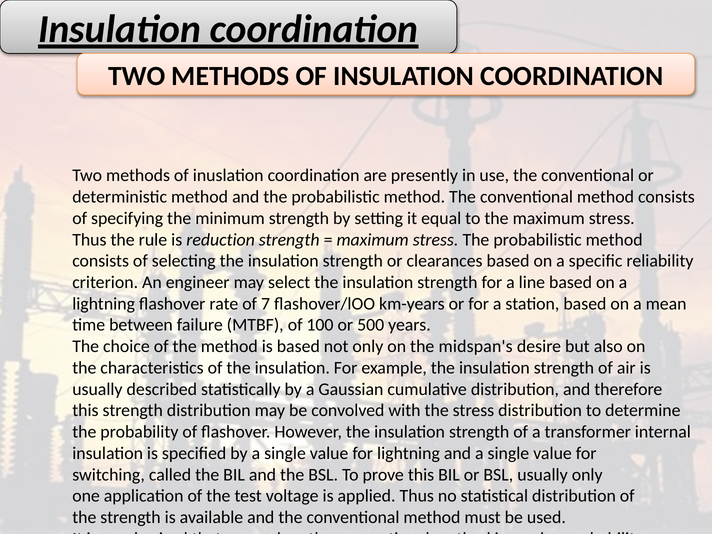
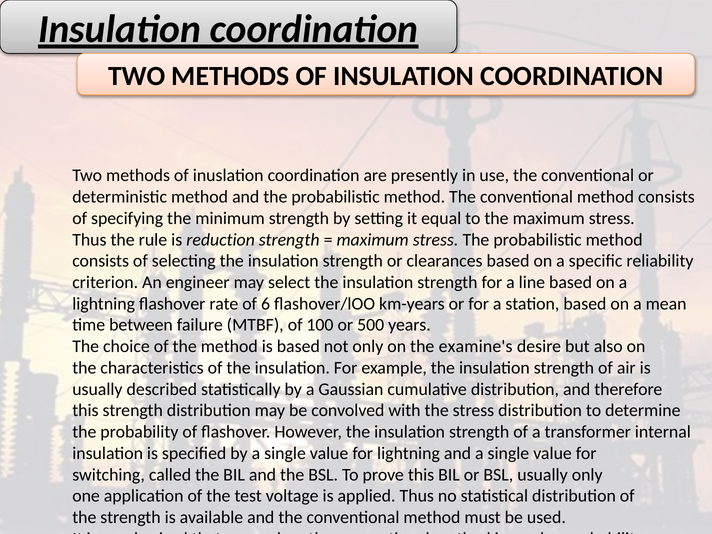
7: 7 -> 6 (266, 304)
midspan's: midspan's -> examine's (476, 346)
